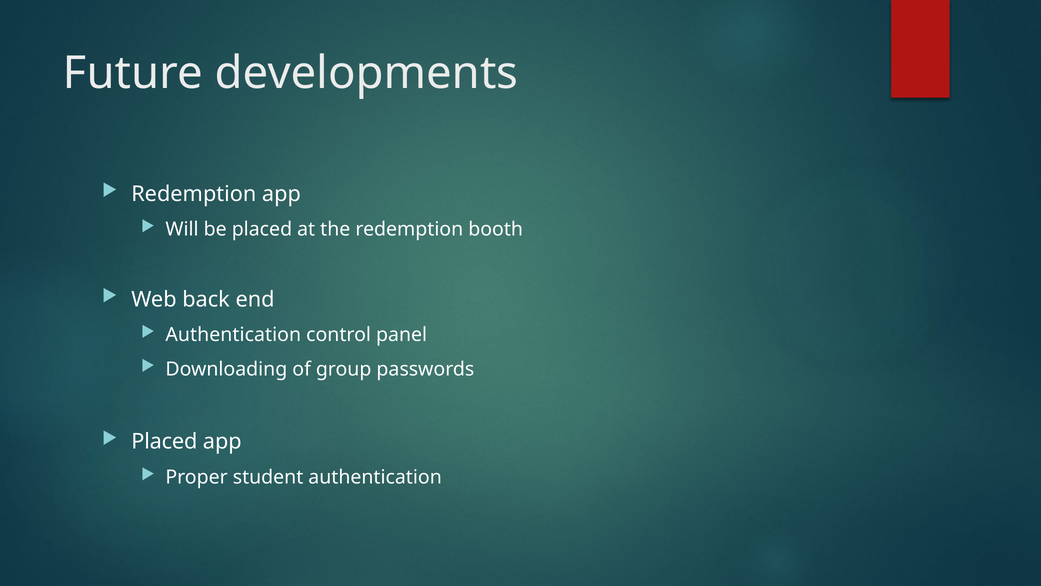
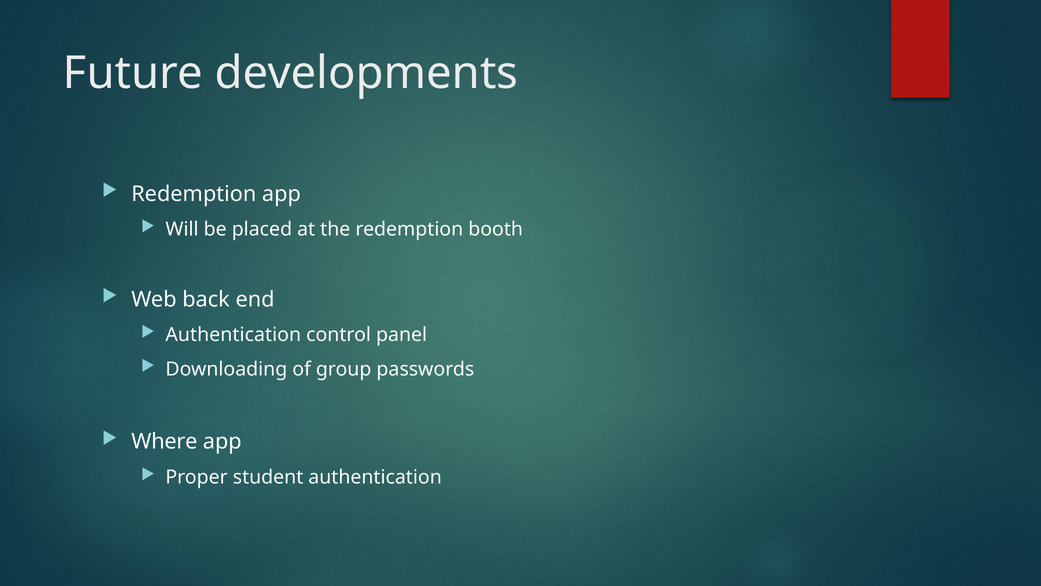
Placed: Placed -> Where (164, 441)
